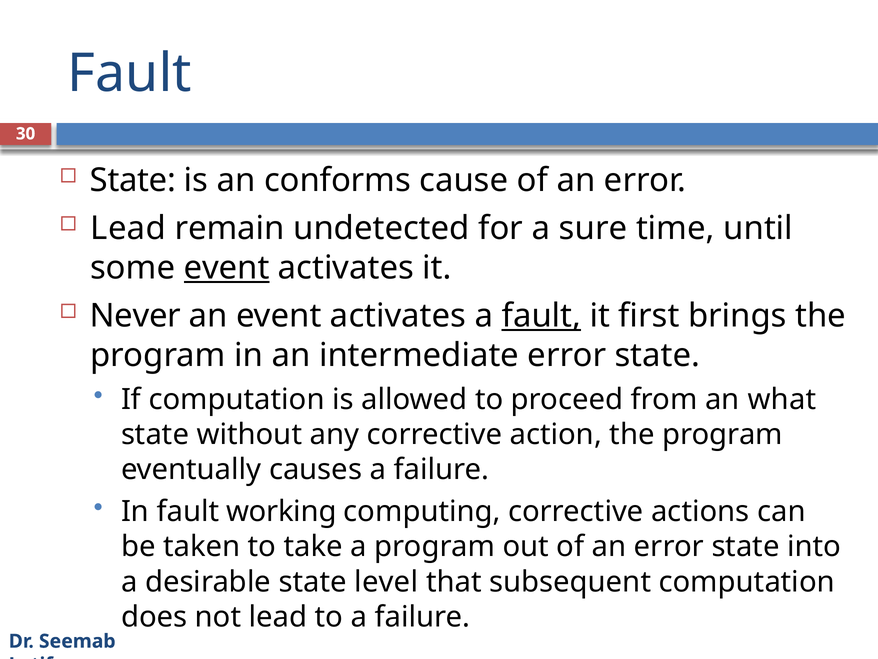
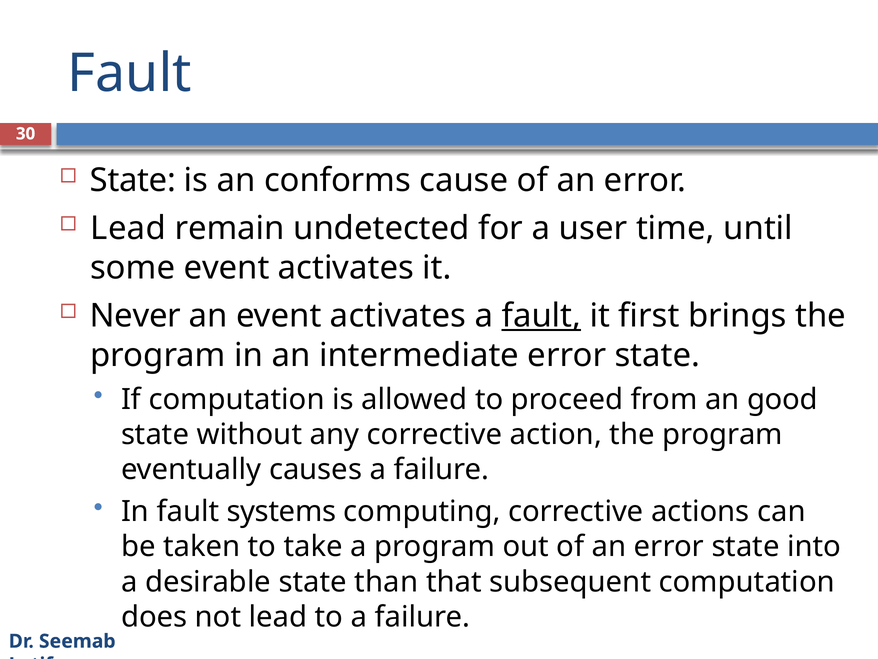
sure: sure -> user (593, 228)
event underline: present -> none (227, 268)
what: what -> good (782, 399)
working: working -> systems (281, 511)
level: level -> than (386, 581)
